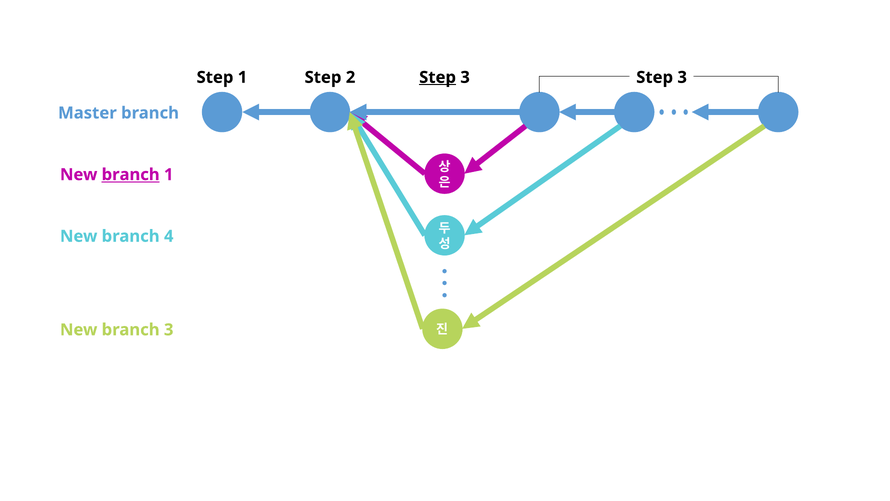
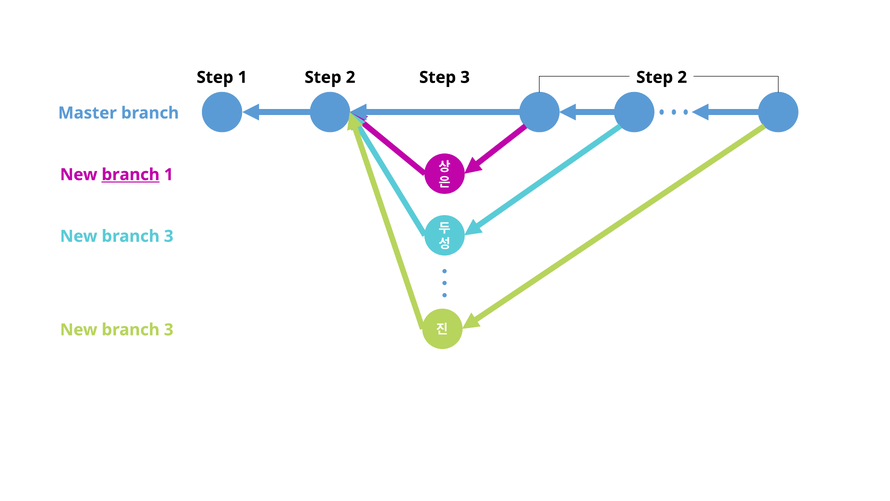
Step underline: present -> none (438, 77)
3: 3 -> 2 (682, 77)
4: 4 -> 3 (169, 236)
